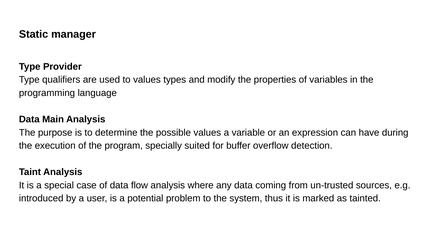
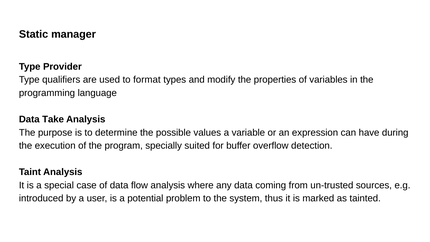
to values: values -> format (147, 80)
Main: Main -> Take (53, 119)
